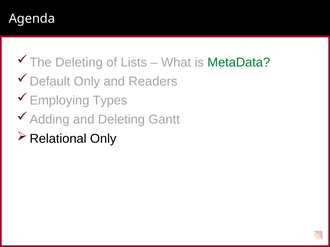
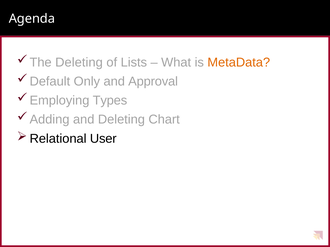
MetaData colour: green -> orange (239, 63)
Readers: Readers -> Approval (153, 82)
Gantt: Gantt -> Chart (164, 120)
Only: Only -> User (103, 139)
